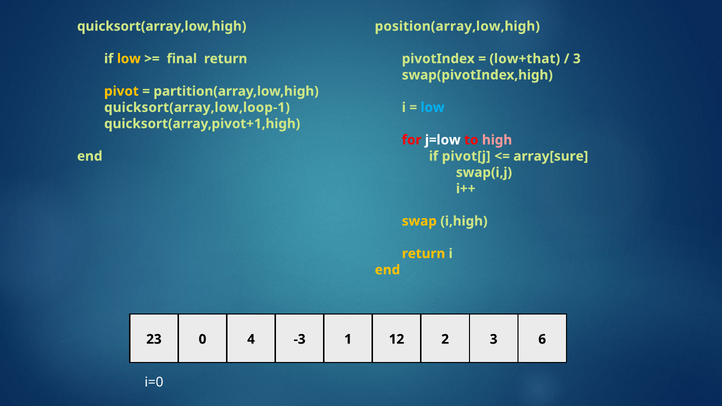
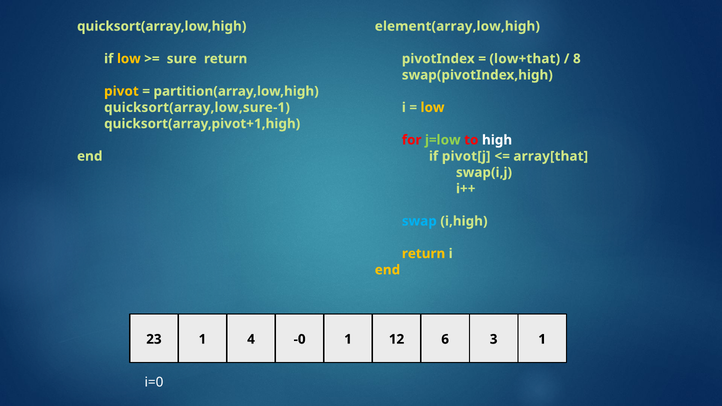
position(array,low,high: position(array,low,high -> element(array,low,high (457, 26)
final: final -> sure (182, 59)
3: 3 -> 8 (577, 59)
quicksort(array,low,loop-1: quicksort(array,low,loop-1 -> quicksort(array,low,sure-1 (197, 107)
low colour: light blue -> yellow (433, 107)
j=low colour: white -> light green (443, 140)
high colour: pink -> white (497, 140)
array[sure: array[sure -> array[that (551, 156)
swap colour: yellow -> light blue (419, 221)
23 0: 0 -> 1 (202, 339)
-3: -3 -> -0 (300, 339)
2: 2 -> 6 (445, 339)
3 6: 6 -> 1 (542, 339)
